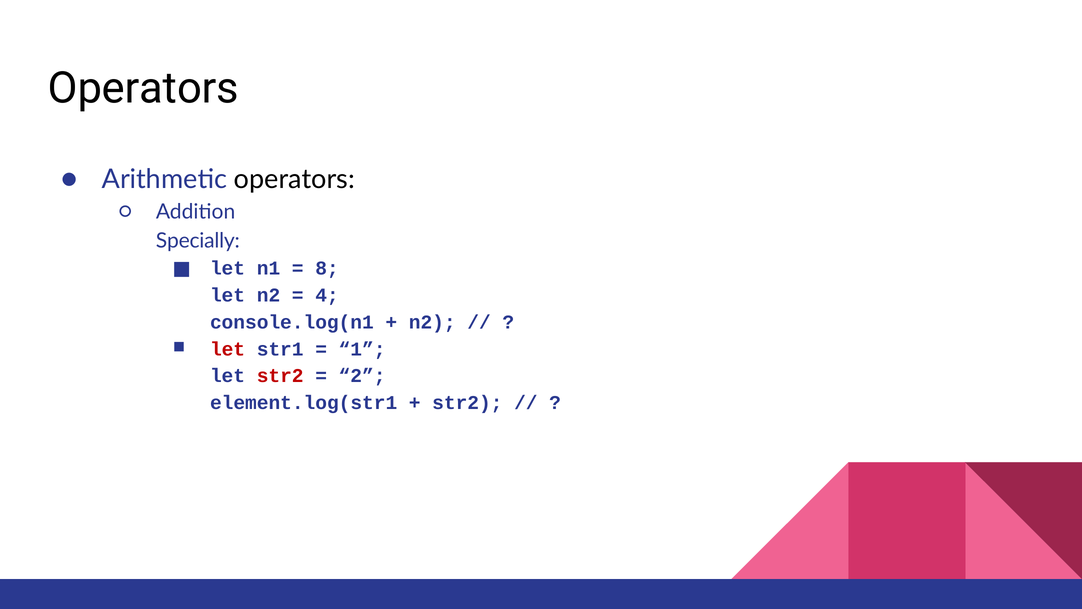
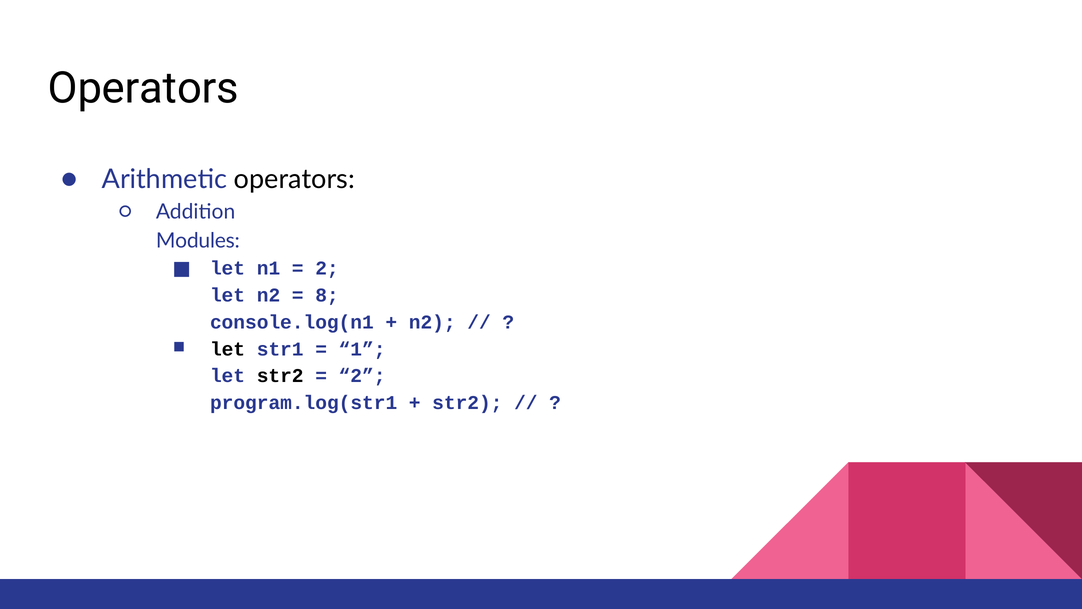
Specially: Specially -> Modules (198, 241)
8: 8 -> 2 (327, 268)
4: 4 -> 8 (327, 295)
let colour: red -> black (228, 349)
str2 colour: red -> black (280, 376)
element.log(str1: element.log(str1 -> program.log(str1 (304, 403)
